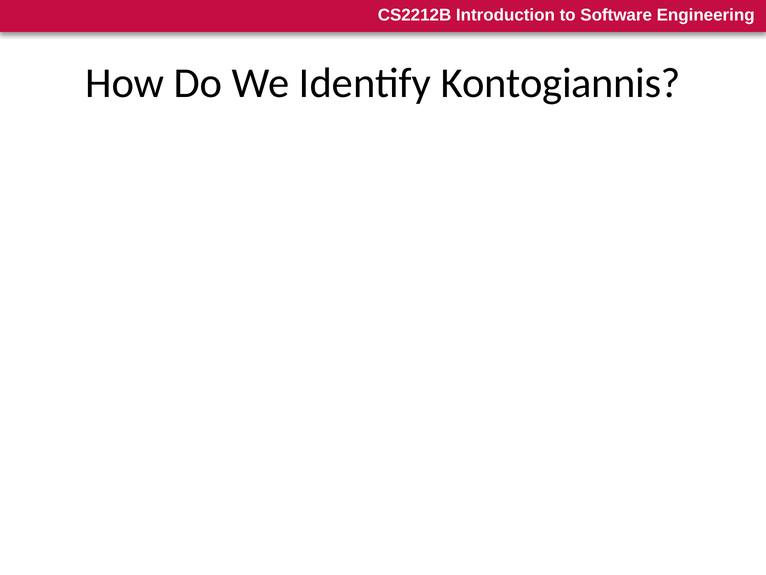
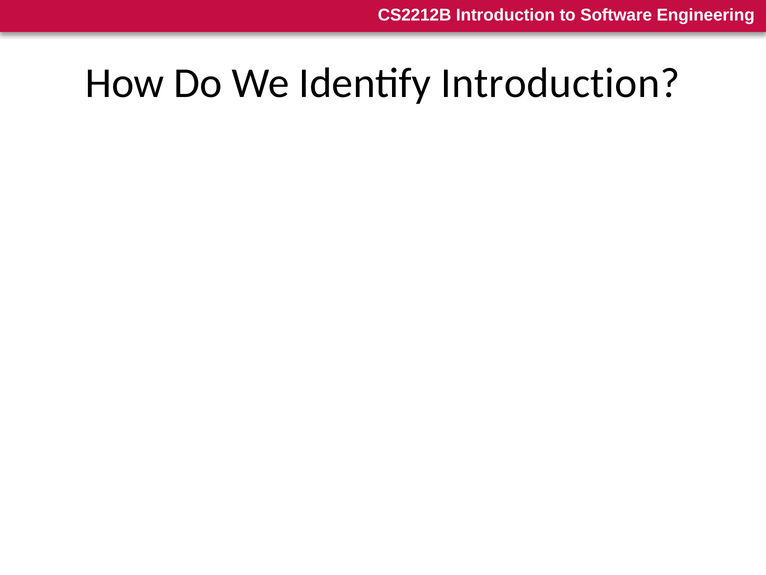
Identify Kontogiannis: Kontogiannis -> Introduction (560, 83)
